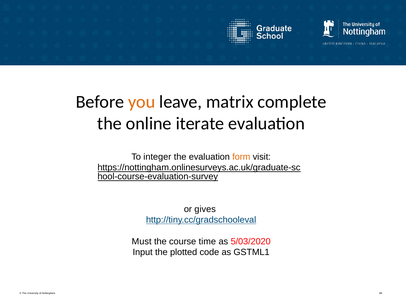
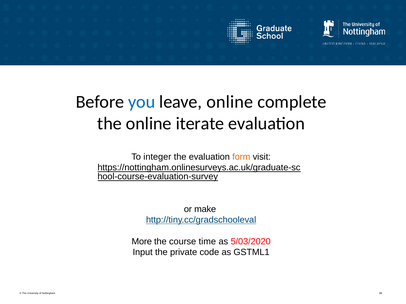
you colour: orange -> blue (142, 102)
leave matrix: matrix -> online (230, 102)
gives: gives -> make (205, 209)
Must: Must -> More (142, 242)
plotted: plotted -> private (184, 253)
